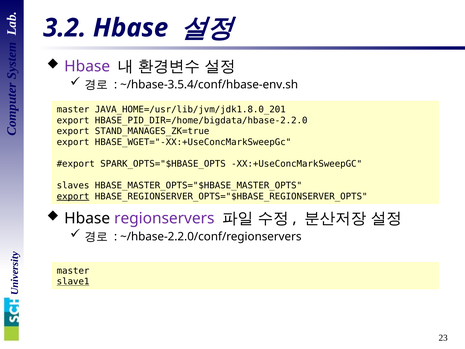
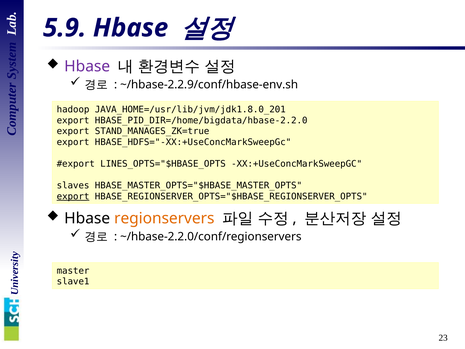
3.2: 3.2 -> 5.9 (65, 28)
~/hbase-3.5.4/conf/hbase-env.sh: ~/hbase-3.5.4/conf/hbase-env.sh -> ~/hbase-2.2.9/conf/hbase-env.sh (209, 85)
master: master -> hadoop (73, 109)
HBASE_WGET="-XX:+UseConcMarkSweepGc: HBASE_WGET="-XX:+UseConcMarkSweepGc -> HBASE_HDFS="-XX:+UseConcMarkSweepGc (193, 142)
SPARK_OPTS="$HBASE_OPTS: SPARK_OPTS="$HBASE_OPTS -> LINES_OPTS="$HBASE_OPTS (163, 164)
regionservers colour: purple -> orange (164, 218)
slave1 underline: present -> none (73, 281)
